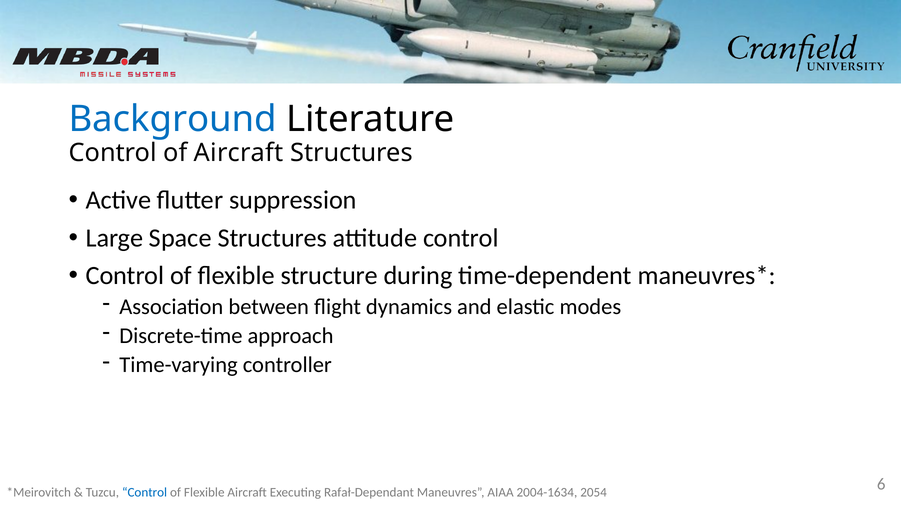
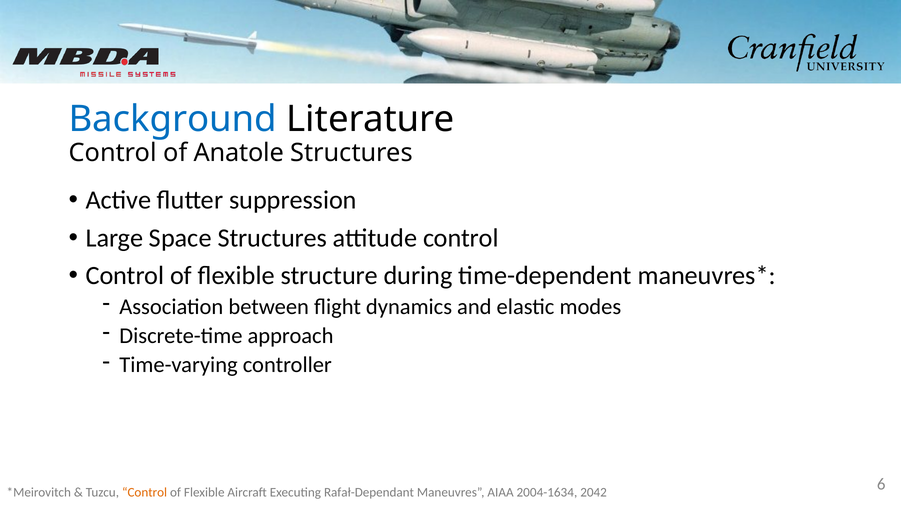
of Aircraft: Aircraft -> Anatole (239, 153)
Control colour: blue -> orange (145, 492)
2054: 2054 -> 2042 (594, 492)
